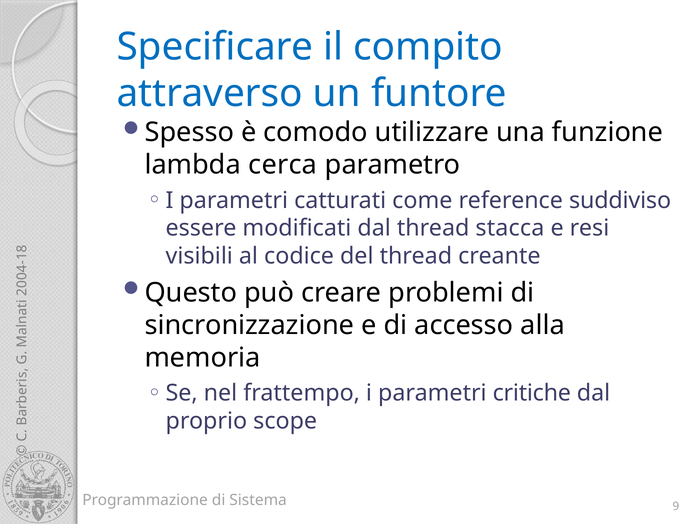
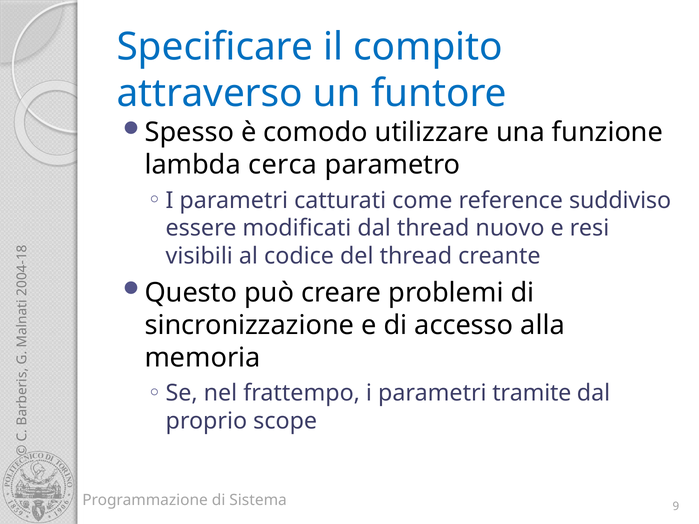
stacca: stacca -> nuovo (510, 228)
critiche: critiche -> tramite (532, 393)
